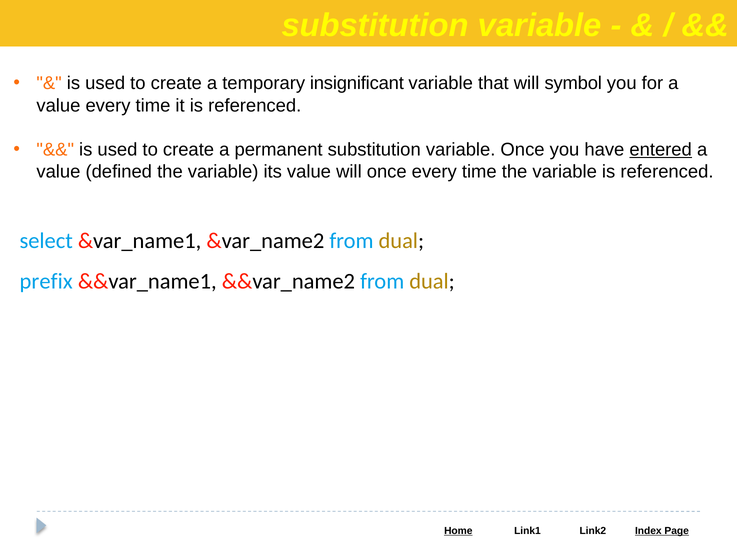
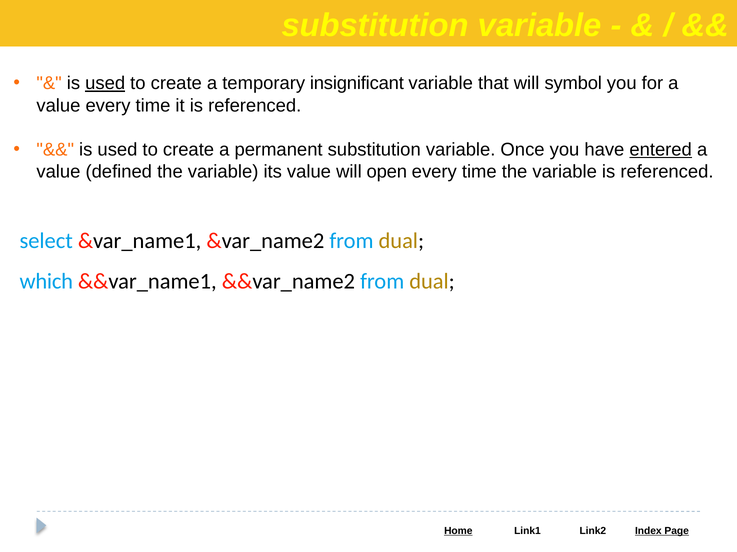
used underline: none -> present (105, 83)
will once: once -> open (387, 172)
prefix: prefix -> which (46, 282)
